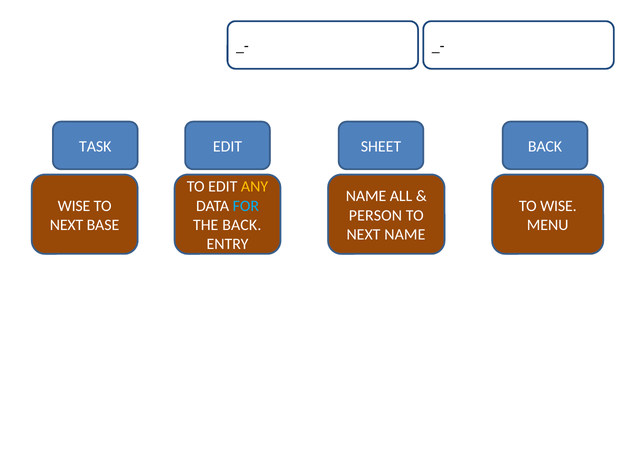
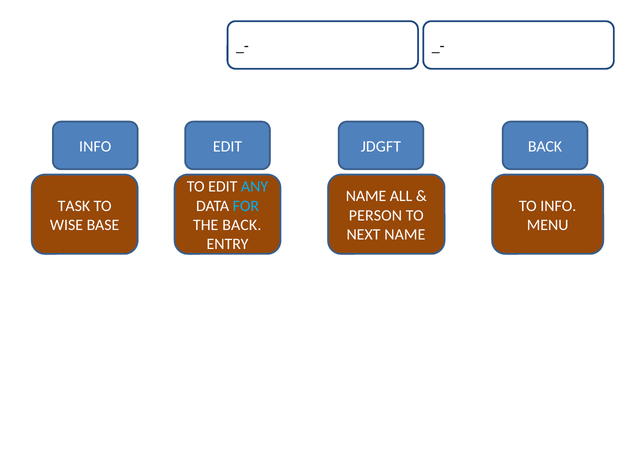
TASK: TASK -> INFO (95, 147)
SHEET: SHEET -> JDGFT (381, 147)
ANY colour: yellow -> light blue (255, 187)
WISE: WISE -> TASK (74, 206)
TO WISE: WISE -> INFO (558, 206)
NEXT: NEXT -> WISE (66, 225)
